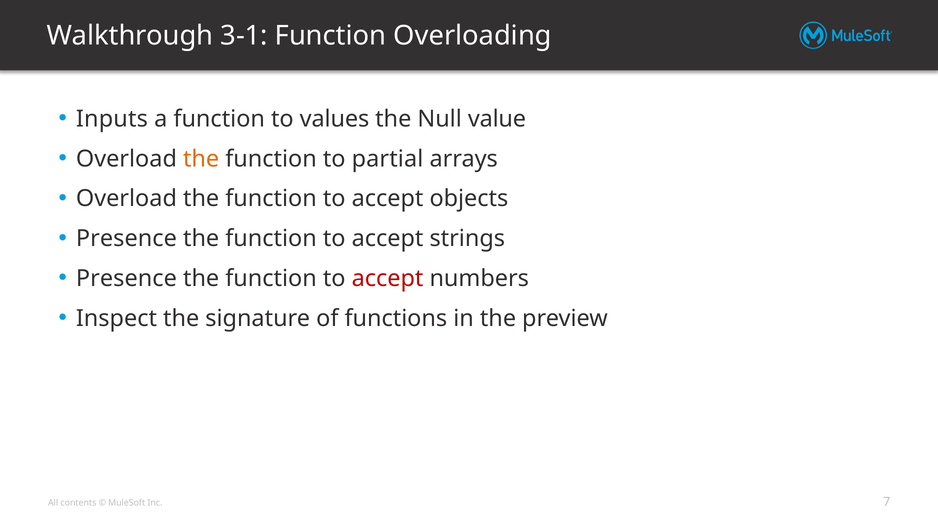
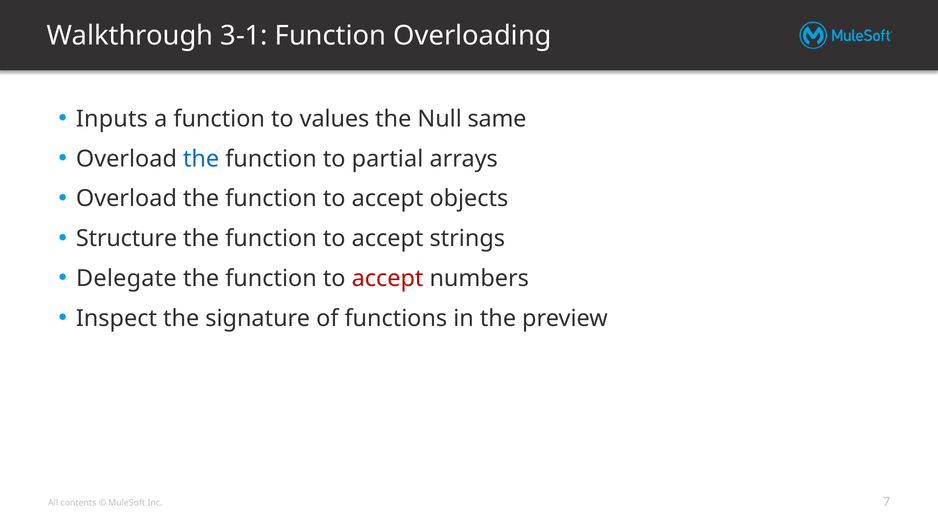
value: value -> same (497, 119)
the colour: orange -> blue (201, 159)
Presence: Presence -> Structure (127, 239)
Presence: Presence -> Delegate (126, 278)
